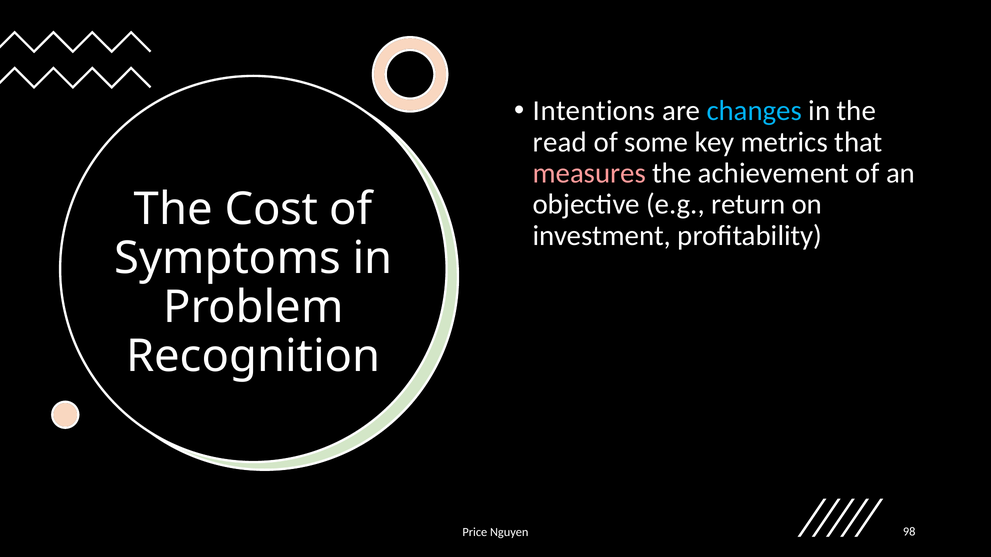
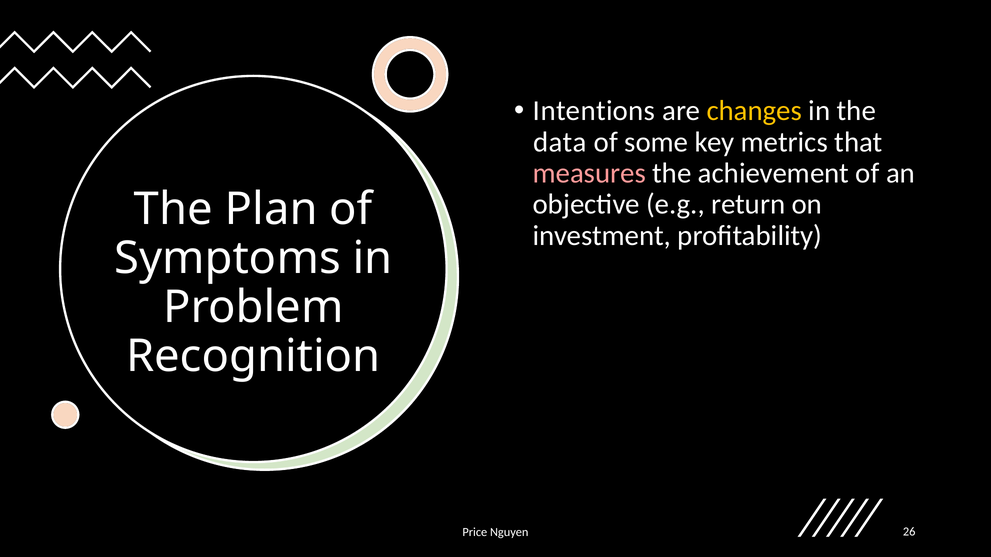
changes colour: light blue -> yellow (754, 111)
read: read -> data (560, 142)
Cost: Cost -> Plan (271, 209)
98: 98 -> 26 (909, 532)
